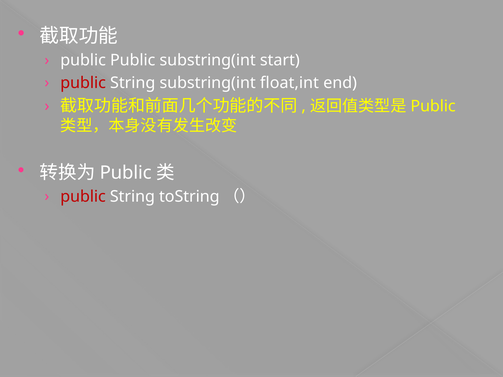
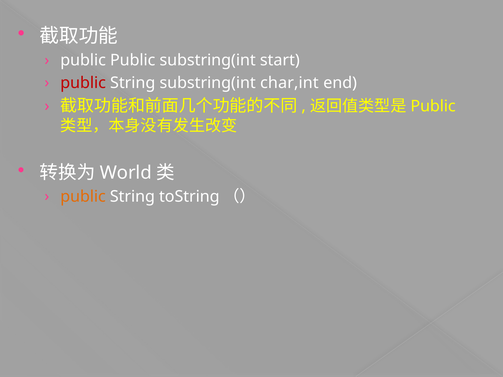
float,int: float,int -> char,int (289, 83)
Public: Public -> World (126, 173)
public colour: red -> orange (83, 197)
